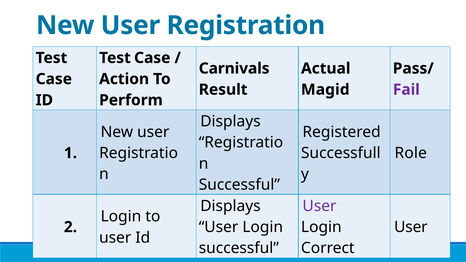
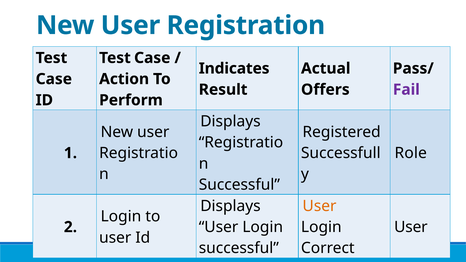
Carnivals: Carnivals -> Indicates (234, 68)
Magid: Magid -> Offers (325, 90)
User colour: purple -> orange (319, 206)
